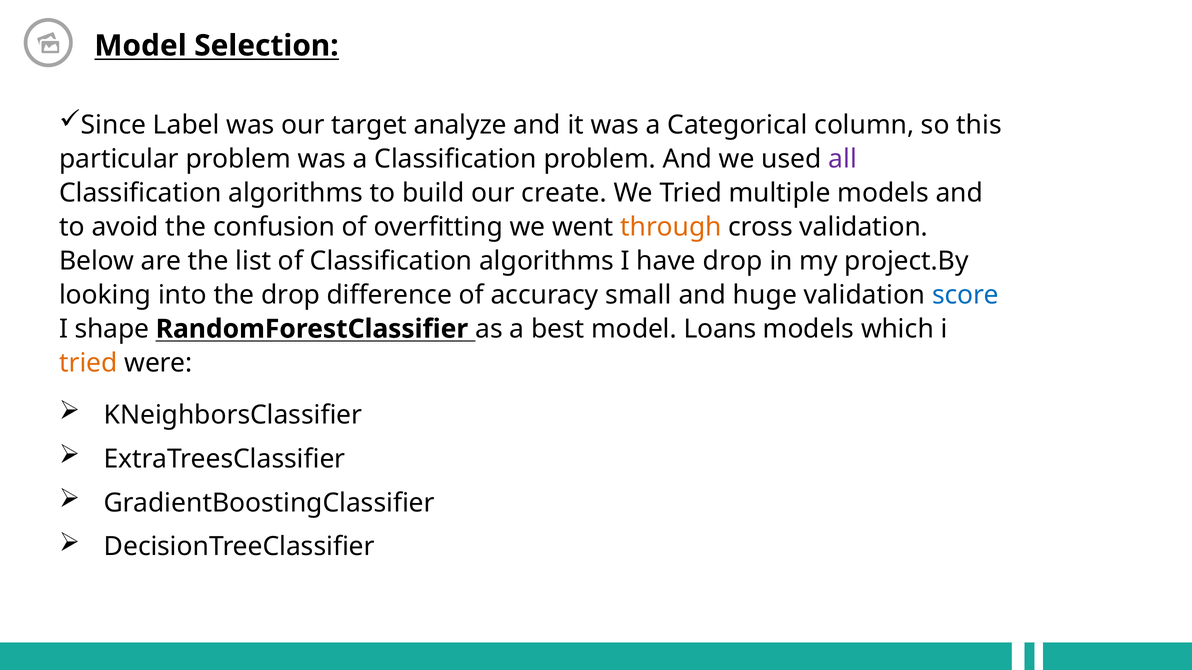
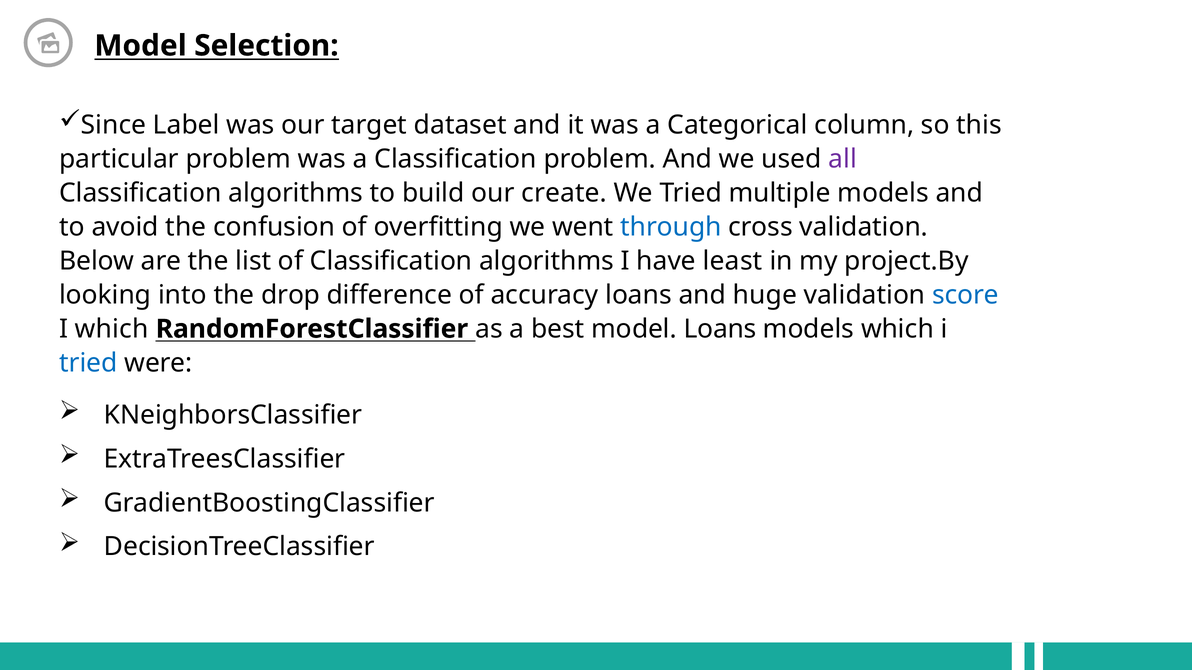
analyze: analyze -> dataset (460, 125)
through colour: orange -> blue (671, 227)
have drop: drop -> least (733, 261)
accuracy small: small -> loans (639, 295)
I shape: shape -> which (112, 329)
tried colour: orange -> blue (88, 363)
